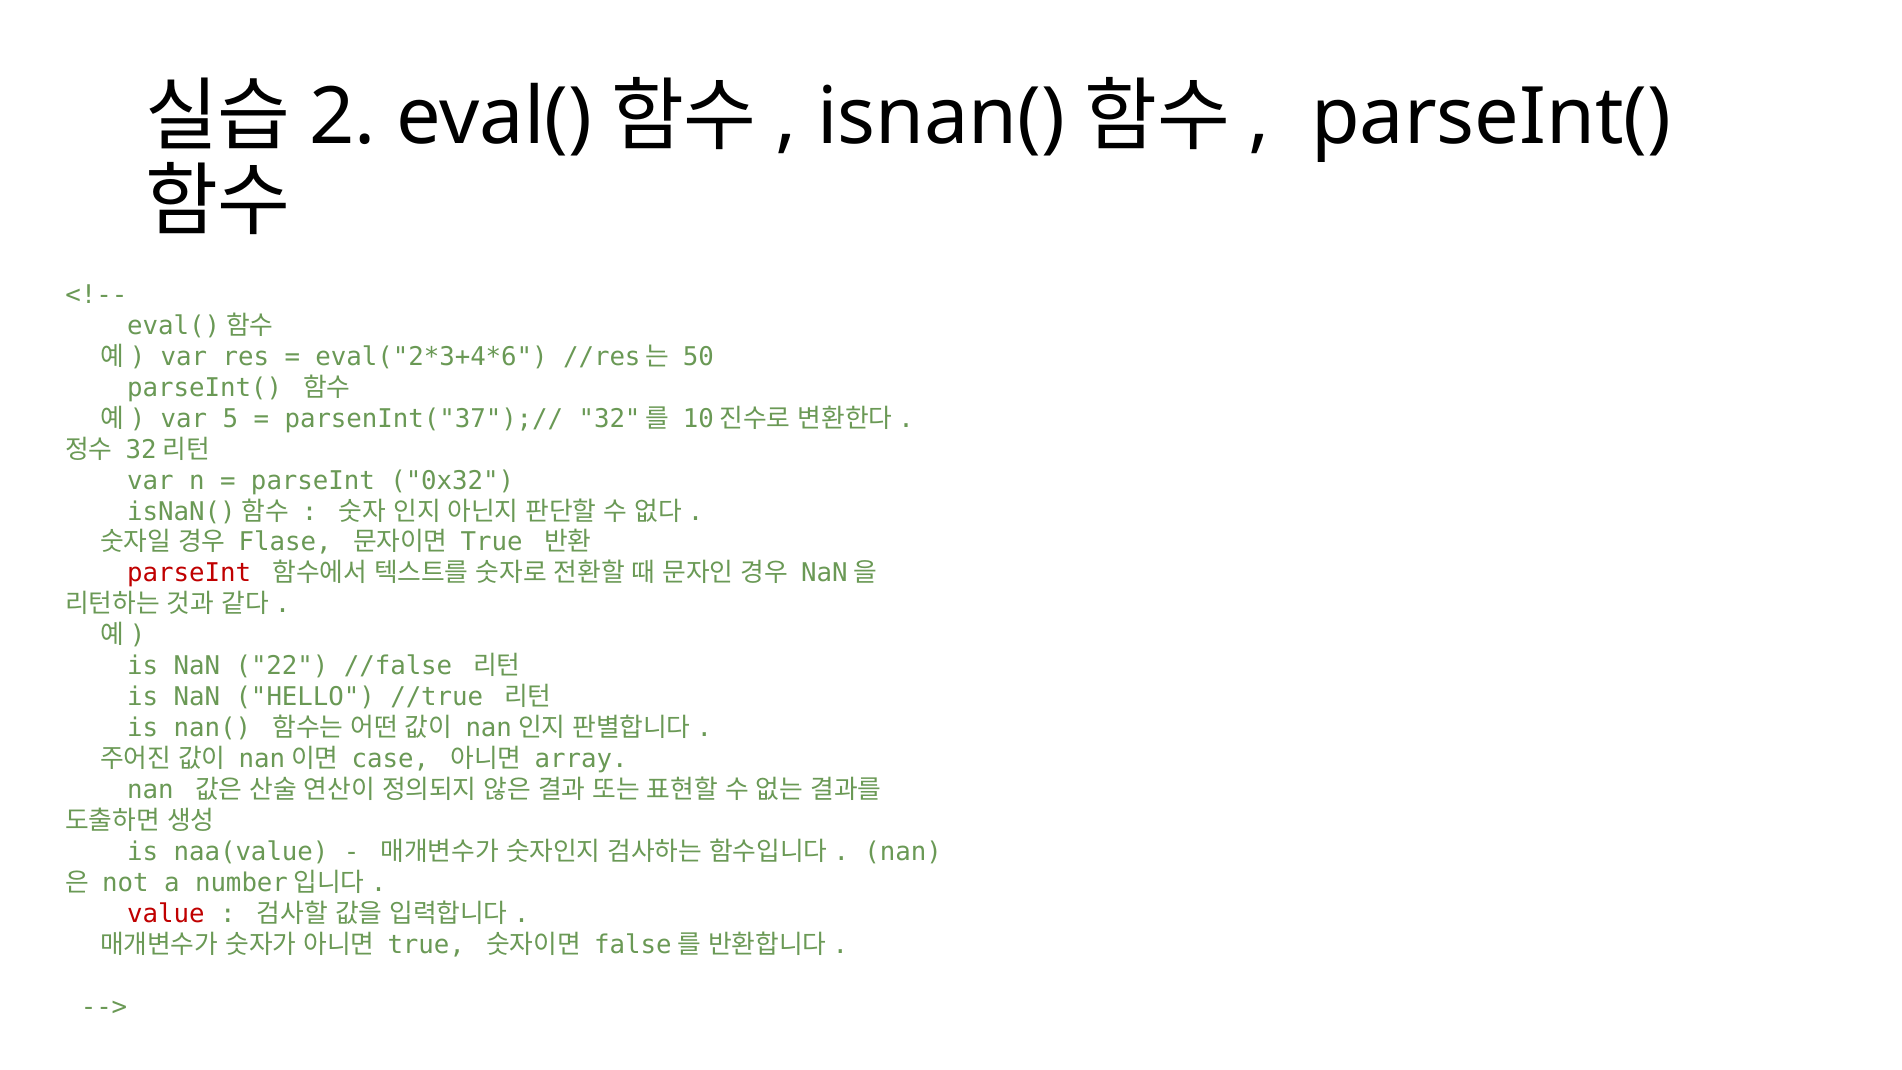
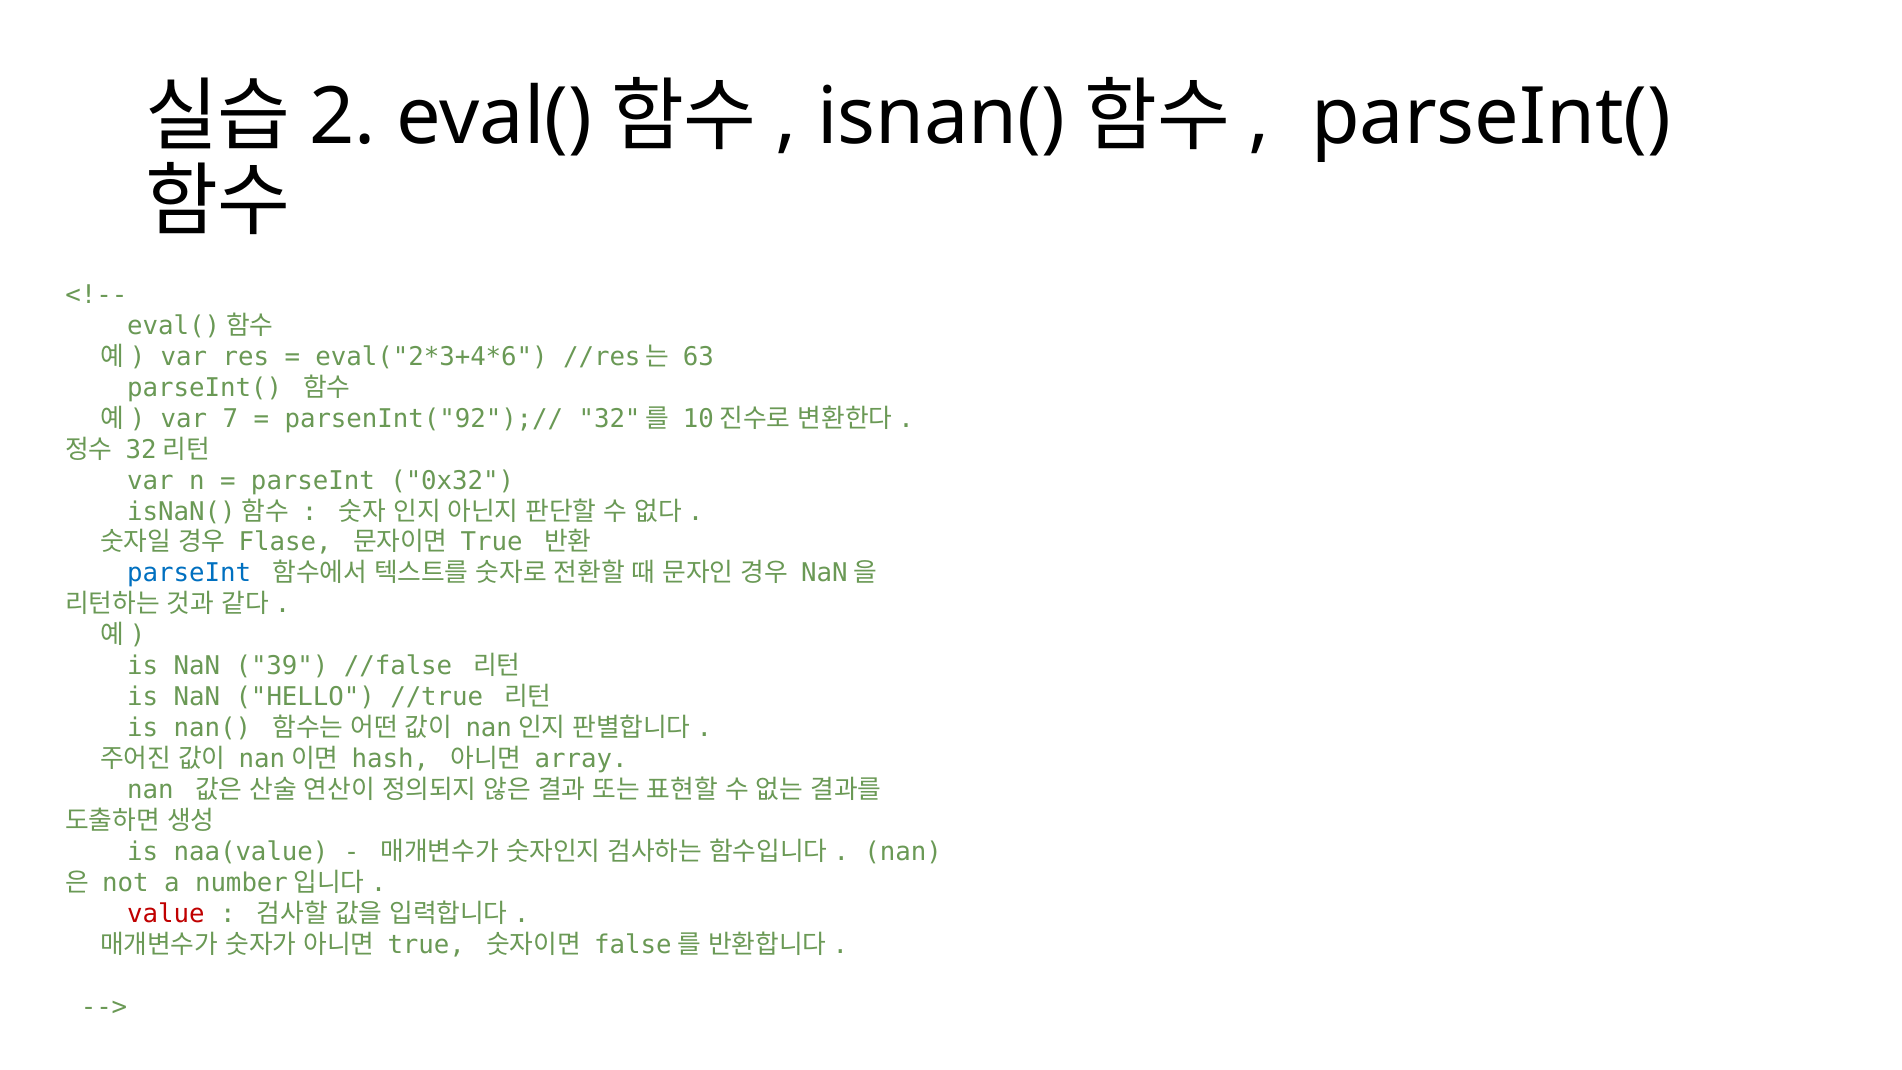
50: 50 -> 63 (698, 357)
5: 5 -> 7 (230, 419)
parsenInt("37");//: parsenInt("37");// -> parsenInt("92");// (424, 419)
parseInt colour: red -> blue (189, 573)
22: 22 -> 39 (282, 666)
case: case -> hash (390, 759)
